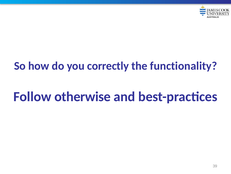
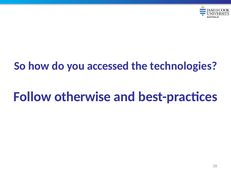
correctly: correctly -> accessed (108, 66)
functionality: functionality -> technologies (183, 66)
